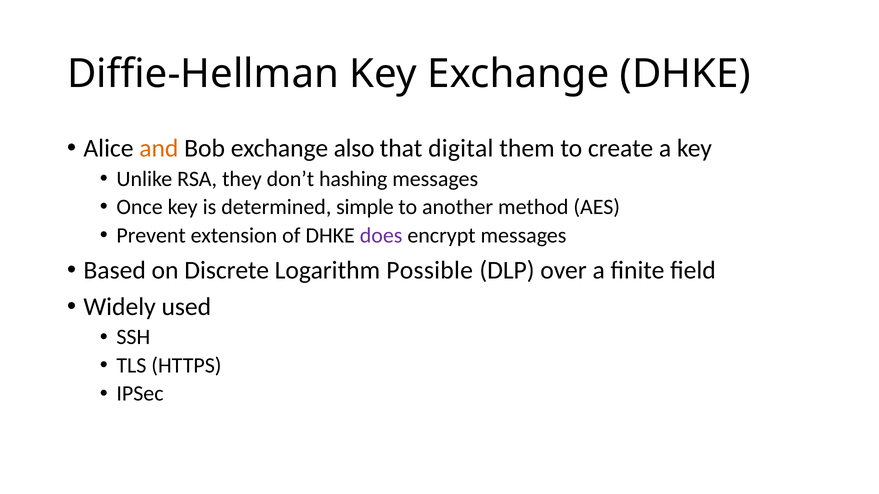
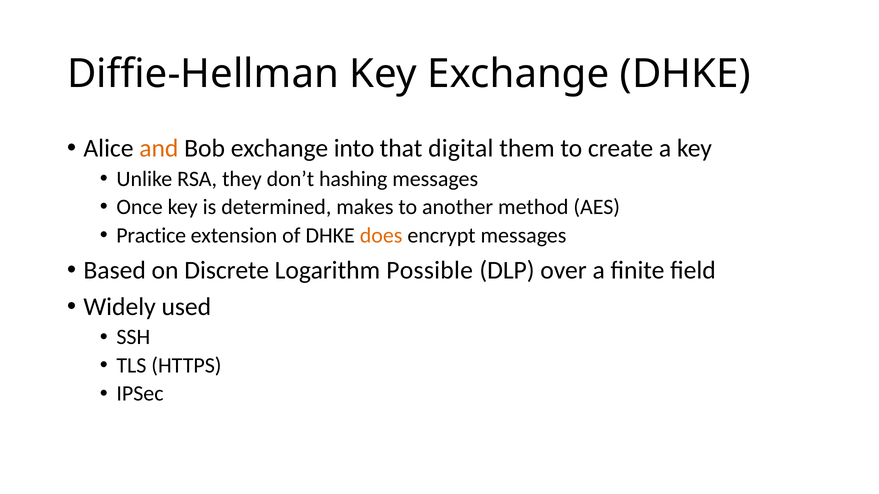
also: also -> into (354, 149)
simple: simple -> makes (365, 207)
Prevent: Prevent -> Practice (151, 235)
does colour: purple -> orange (381, 235)
